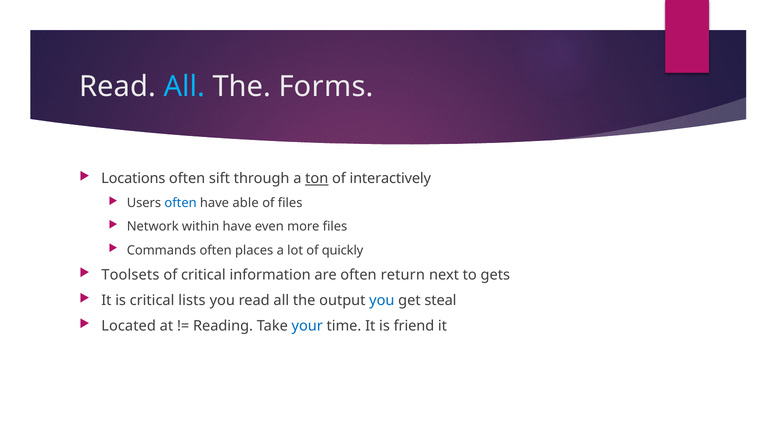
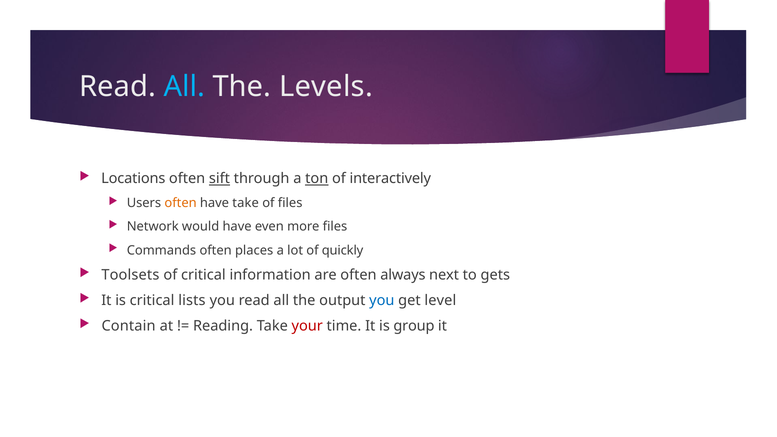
Forms: Forms -> Levels (326, 87)
sift underline: none -> present (219, 179)
often colour: blue -> orange (181, 203)
have able: able -> take (246, 203)
within: within -> would (201, 227)
return: return -> always (403, 275)
steal: steal -> level (440, 301)
Located: Located -> Contain (129, 326)
your colour: blue -> red (307, 326)
friend: friend -> group (414, 326)
